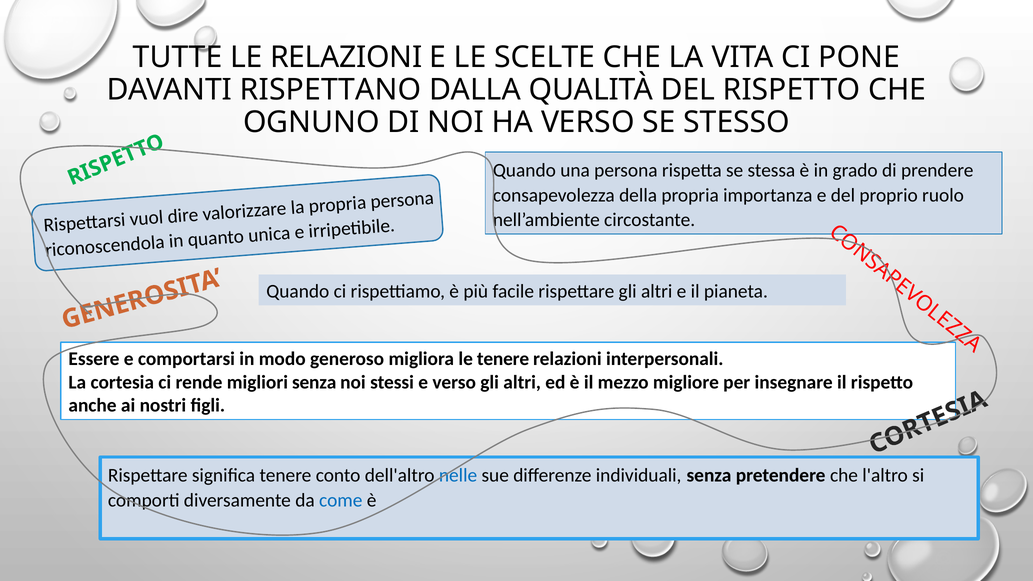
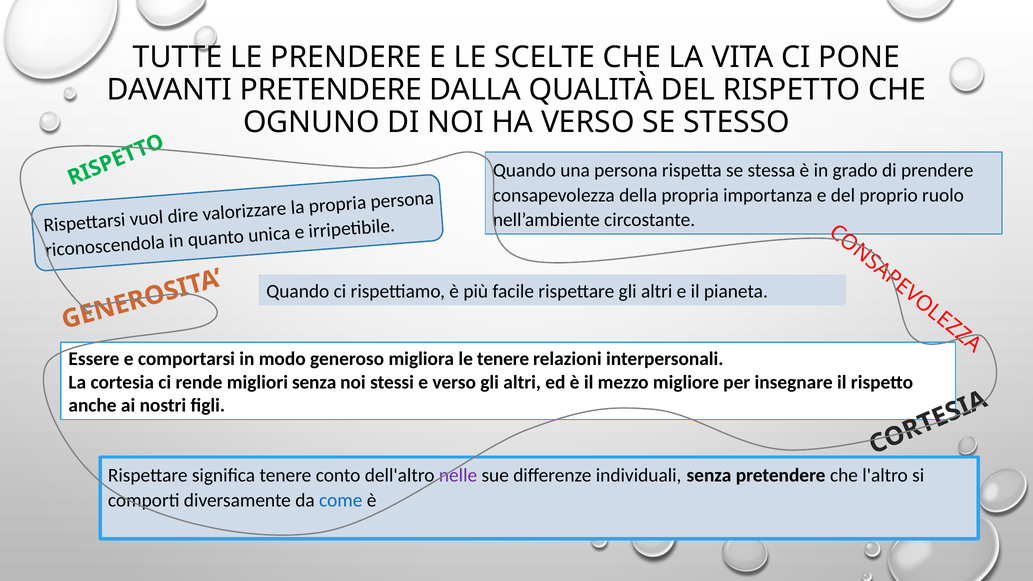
LE RELAZIONI: RELAZIONI -> PRENDERE (346, 57)
DAVANTI RISPETTANO: RISPETTANO -> PRETENDERE (331, 90)
nelle colour: blue -> purple (458, 475)
